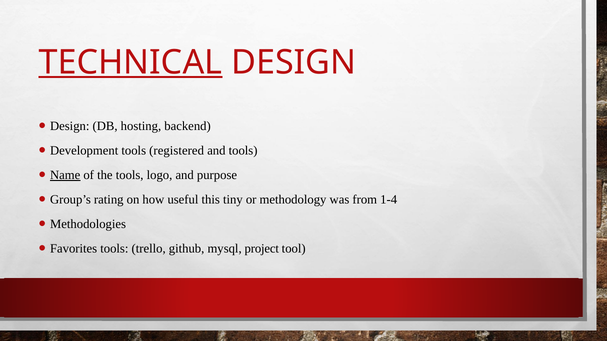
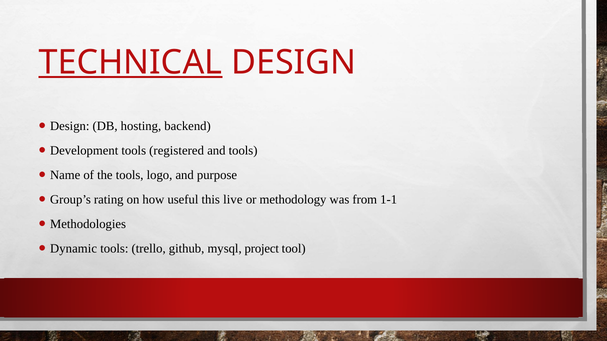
Name underline: present -> none (65, 175)
tiny: tiny -> live (233, 200)
1-4: 1-4 -> 1-1 (389, 200)
Favorites: Favorites -> Dynamic (74, 249)
